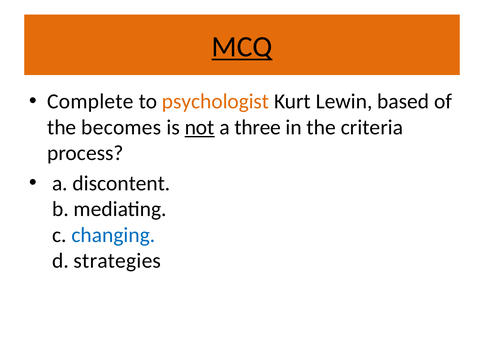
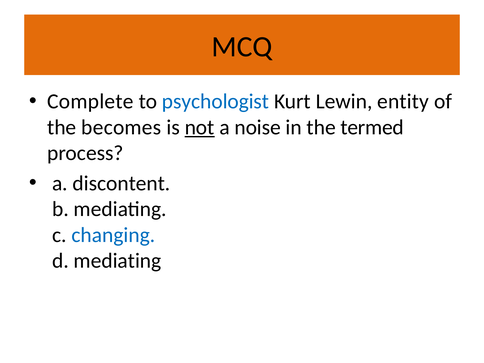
MCQ underline: present -> none (242, 47)
psychologist colour: orange -> blue (216, 102)
based: based -> entity (403, 102)
three: three -> noise (258, 127)
criteria: criteria -> termed (372, 127)
d strategies: strategies -> mediating (117, 261)
